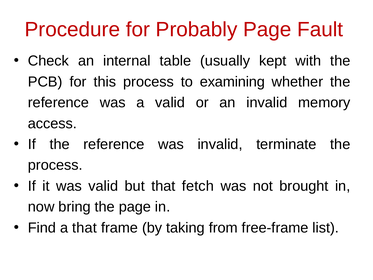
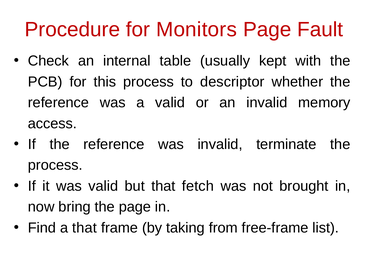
Probably: Probably -> Monitors (196, 29)
examining: examining -> descriptor (232, 82)
